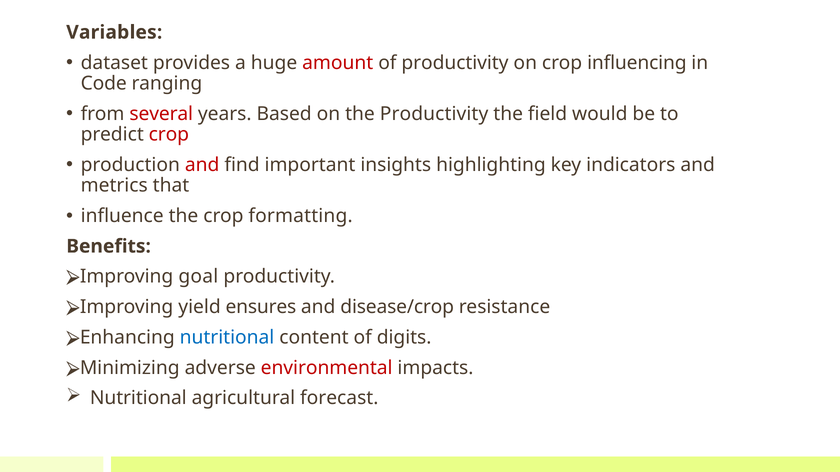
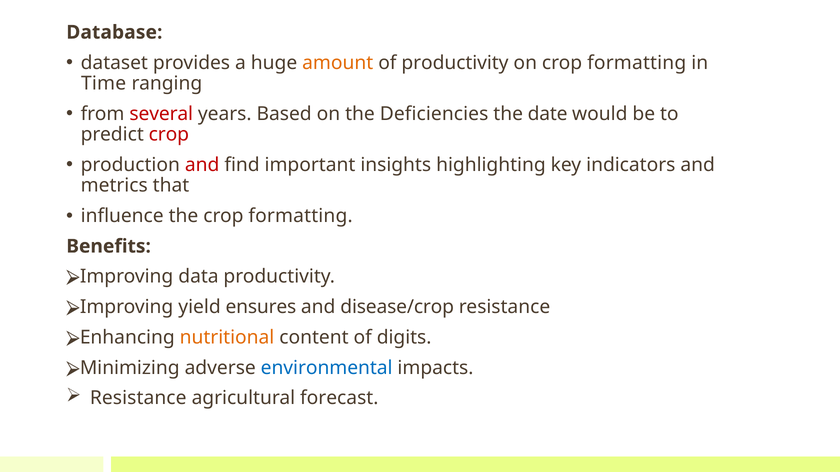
Variables: Variables -> Database (114, 32)
amount colour: red -> orange (338, 63)
on crop influencing: influencing -> formatting (637, 63)
Code: Code -> Time (104, 83)
the Productivity: Productivity -> Deficiencies (434, 114)
field: field -> date (548, 114)
goal: goal -> data (198, 277)
nutritional colour: blue -> orange (227, 338)
environmental colour: red -> blue (327, 368)
Nutritional: Nutritional -> Resistance (138, 398)
